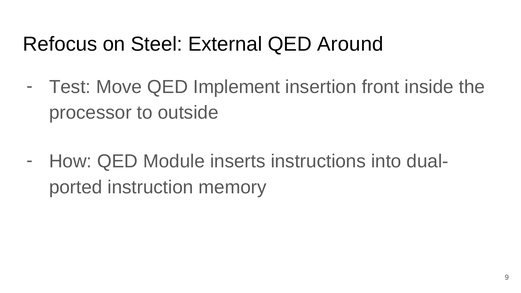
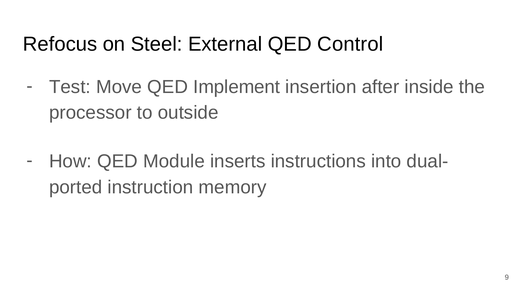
Around: Around -> Control (350, 44)
front: front -> after (381, 87)
